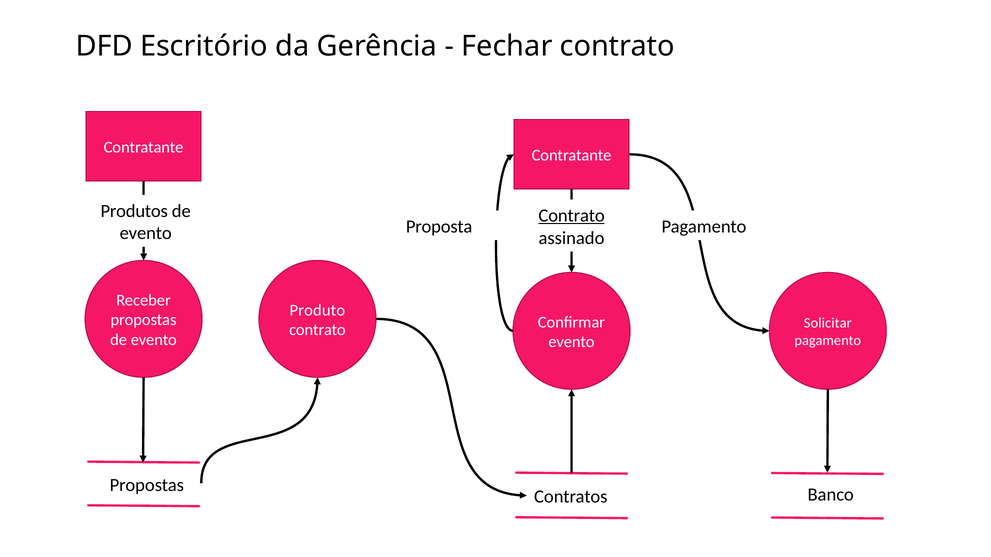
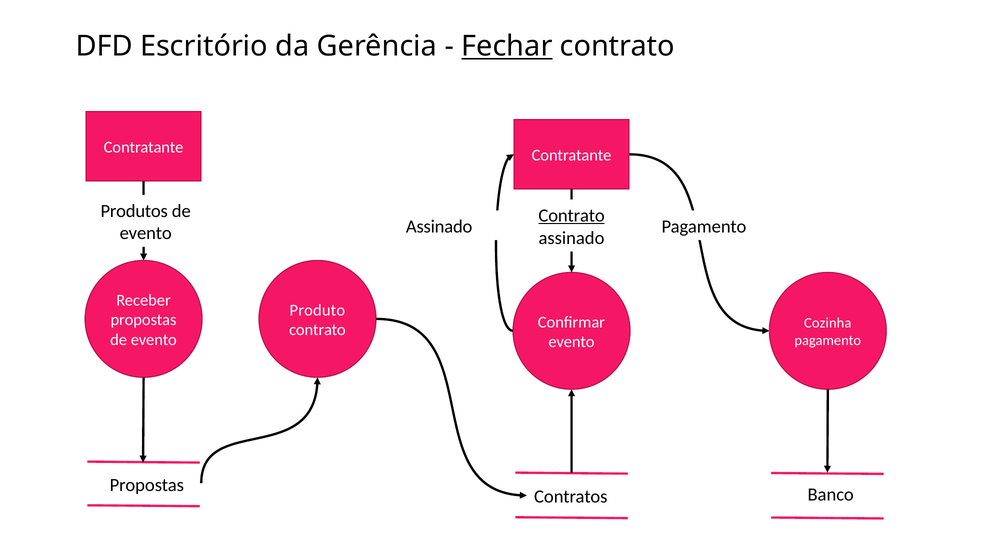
Fechar underline: none -> present (507, 46)
Proposta: Proposta -> Assinado (439, 227)
Solicitar: Solicitar -> Cozinha (828, 323)
